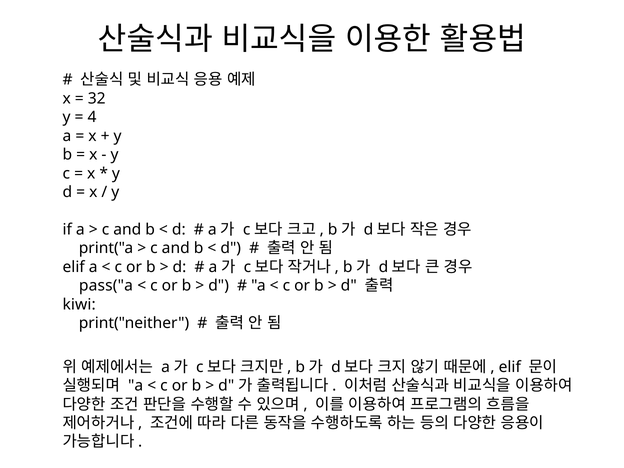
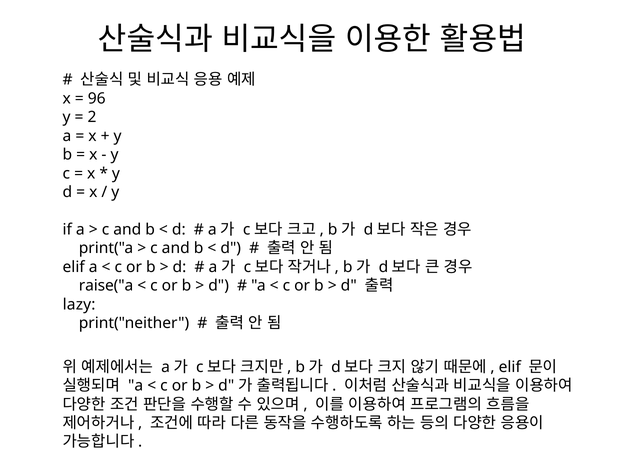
32: 32 -> 96 (97, 98)
4: 4 -> 2 (92, 117)
pass("a: pass("a -> raise("a (106, 286)
kiwi: kiwi -> lazy (79, 304)
